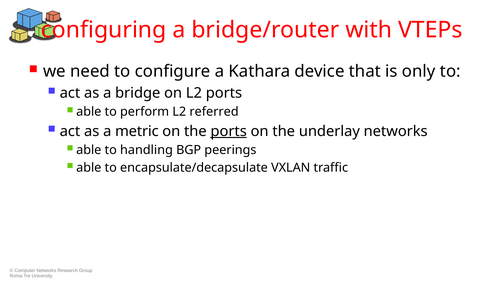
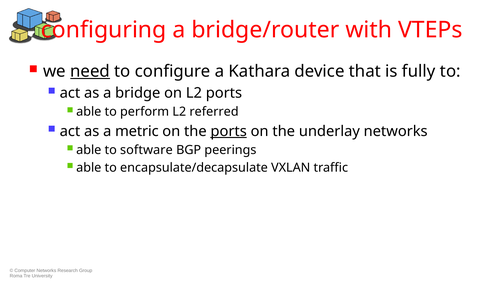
need underline: none -> present (90, 72)
only: only -> fully (419, 72)
handling: handling -> software (146, 150)
